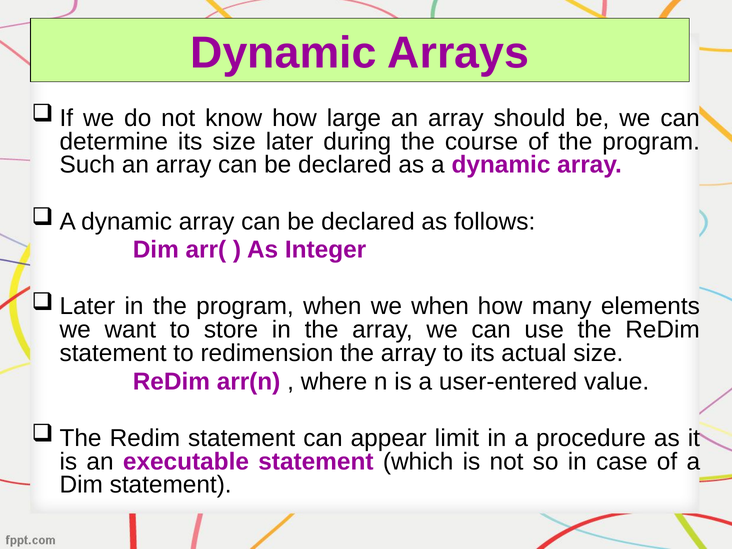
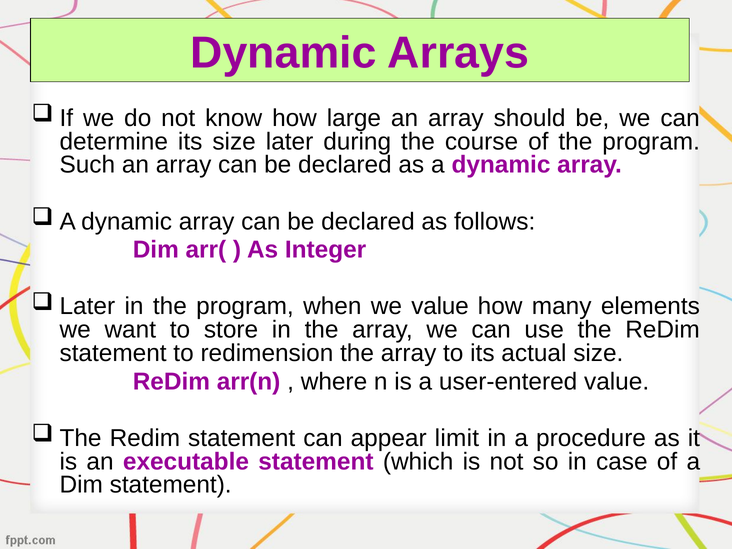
we when: when -> value (440, 306)
